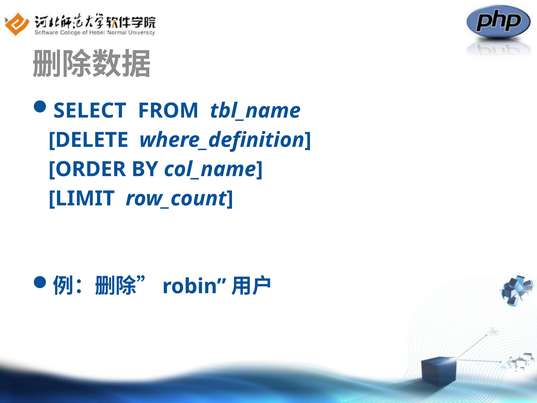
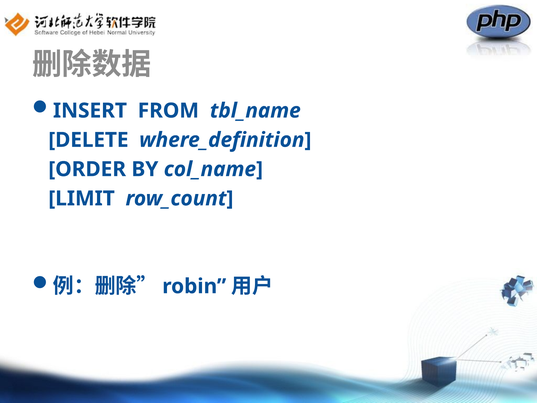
SELECT: SELECT -> INSERT (90, 111)
